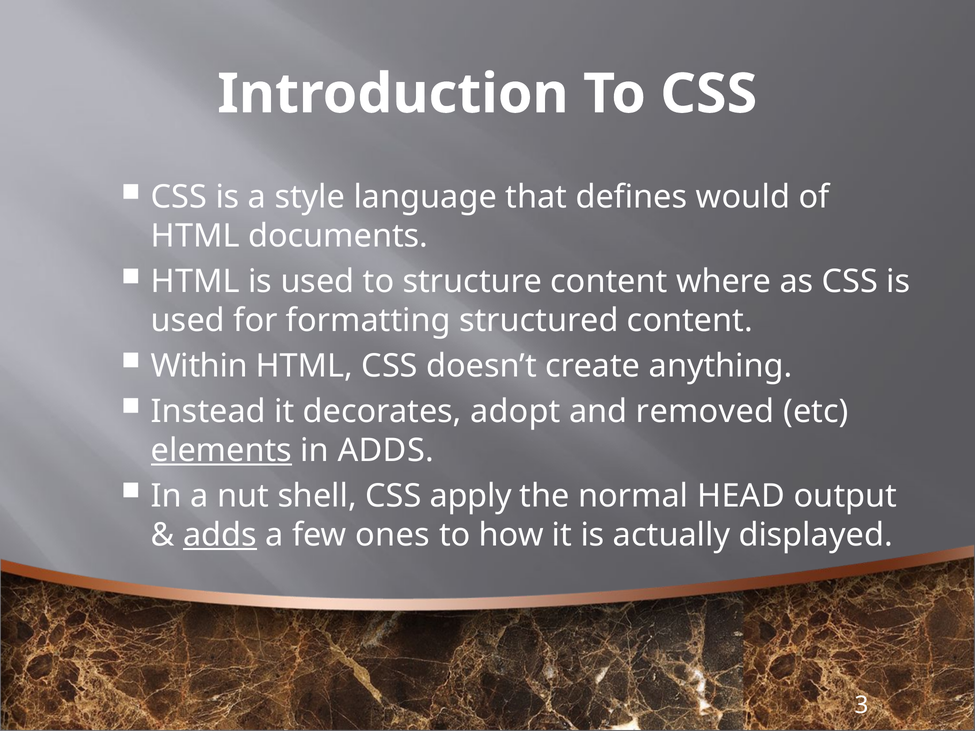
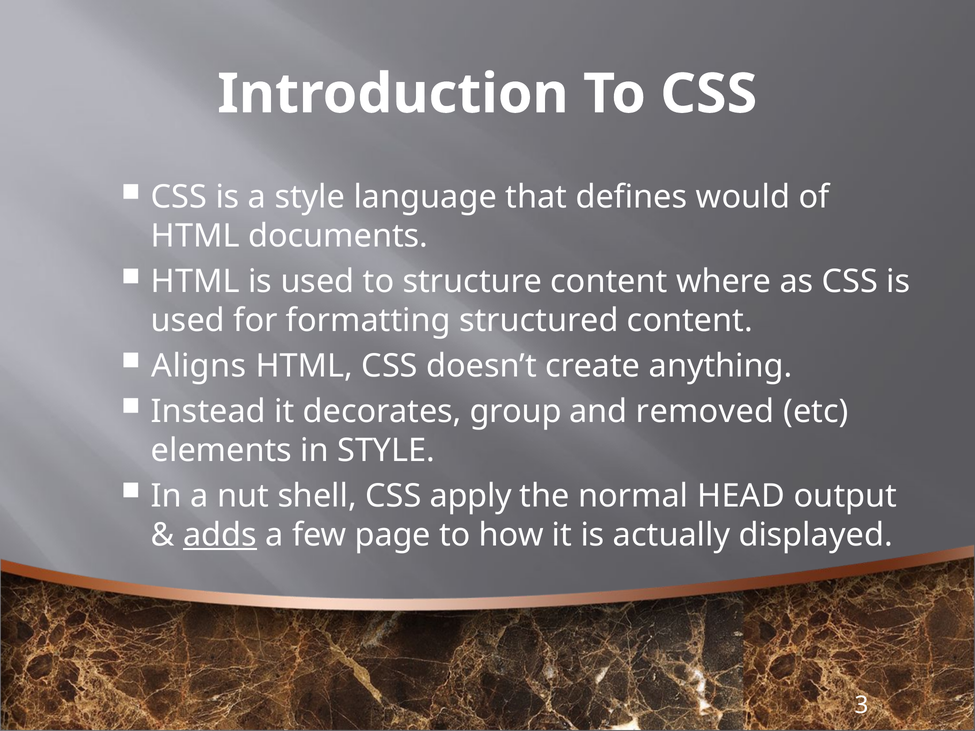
Within: Within -> Aligns (199, 366)
adopt: adopt -> group (516, 412)
elements underline: present -> none (221, 451)
in ADDS: ADDS -> STYLE (386, 451)
ones: ones -> page (393, 535)
